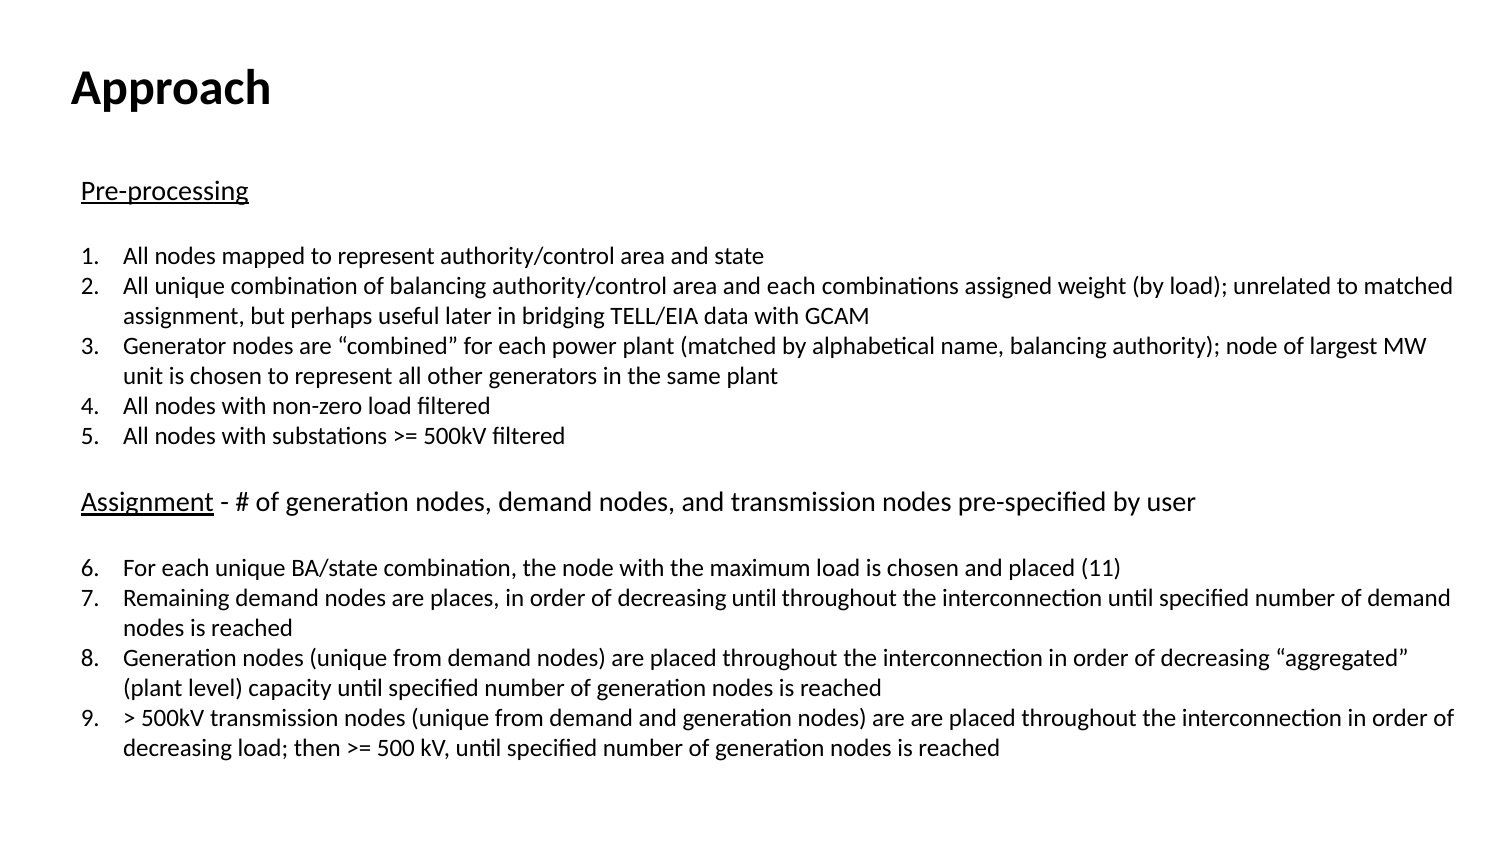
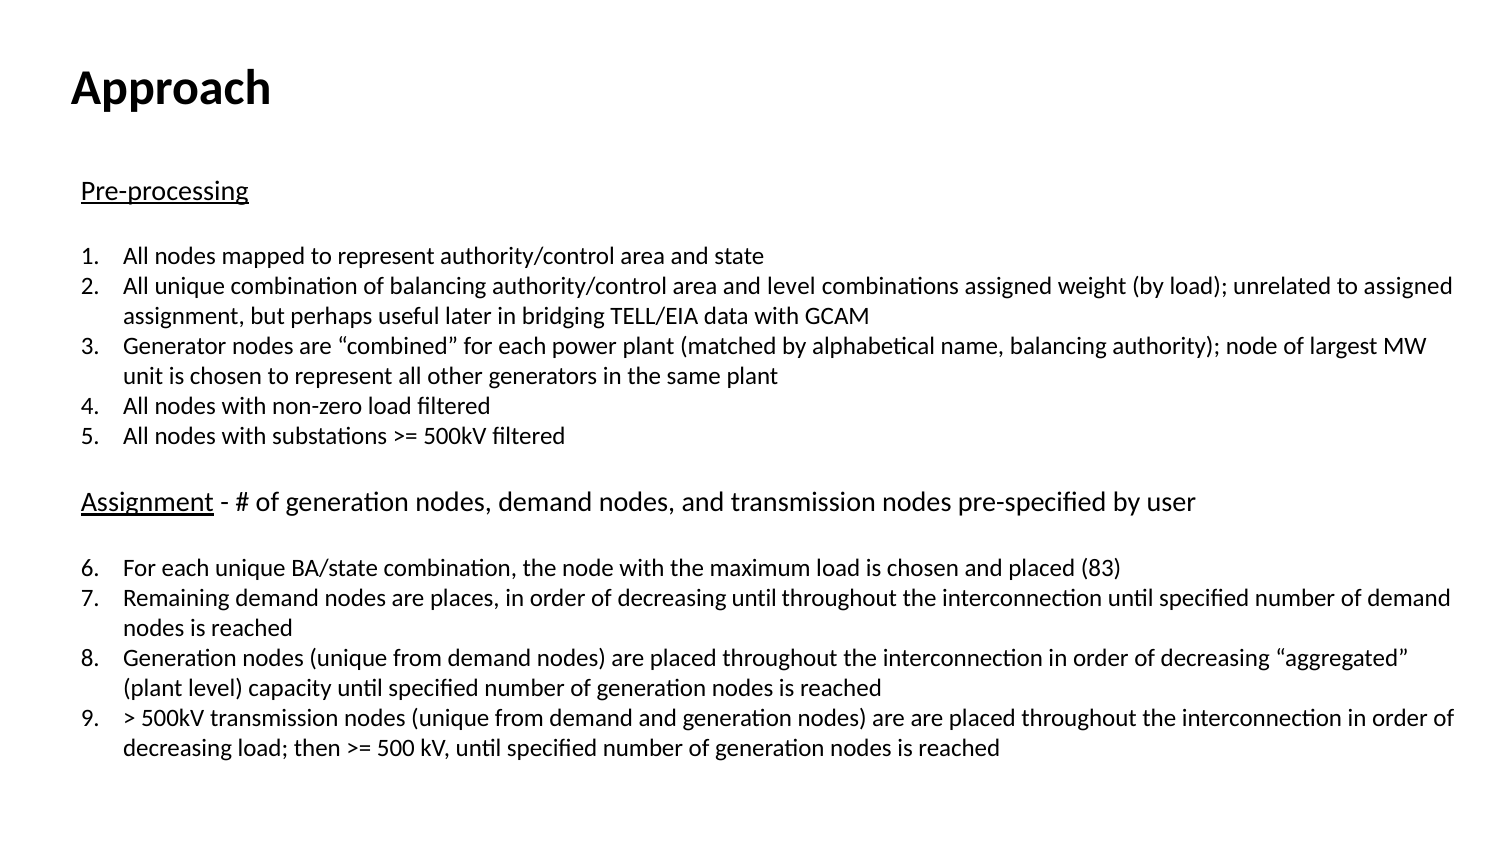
and each: each -> level (791, 286)
to matched: matched -> assigned (1408, 286)
11: 11 -> 83 (1101, 568)
